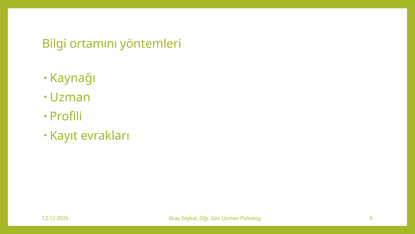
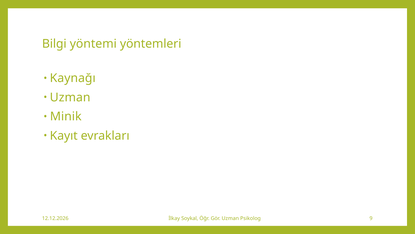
ortamını: ortamını -> yöntemi (93, 44)
Profili: Profili -> Minik (66, 116)
